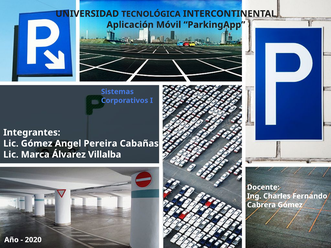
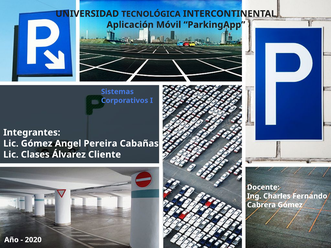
Marca: Marca -> Clases (35, 155)
Villalba: Villalba -> Cliente (105, 155)
